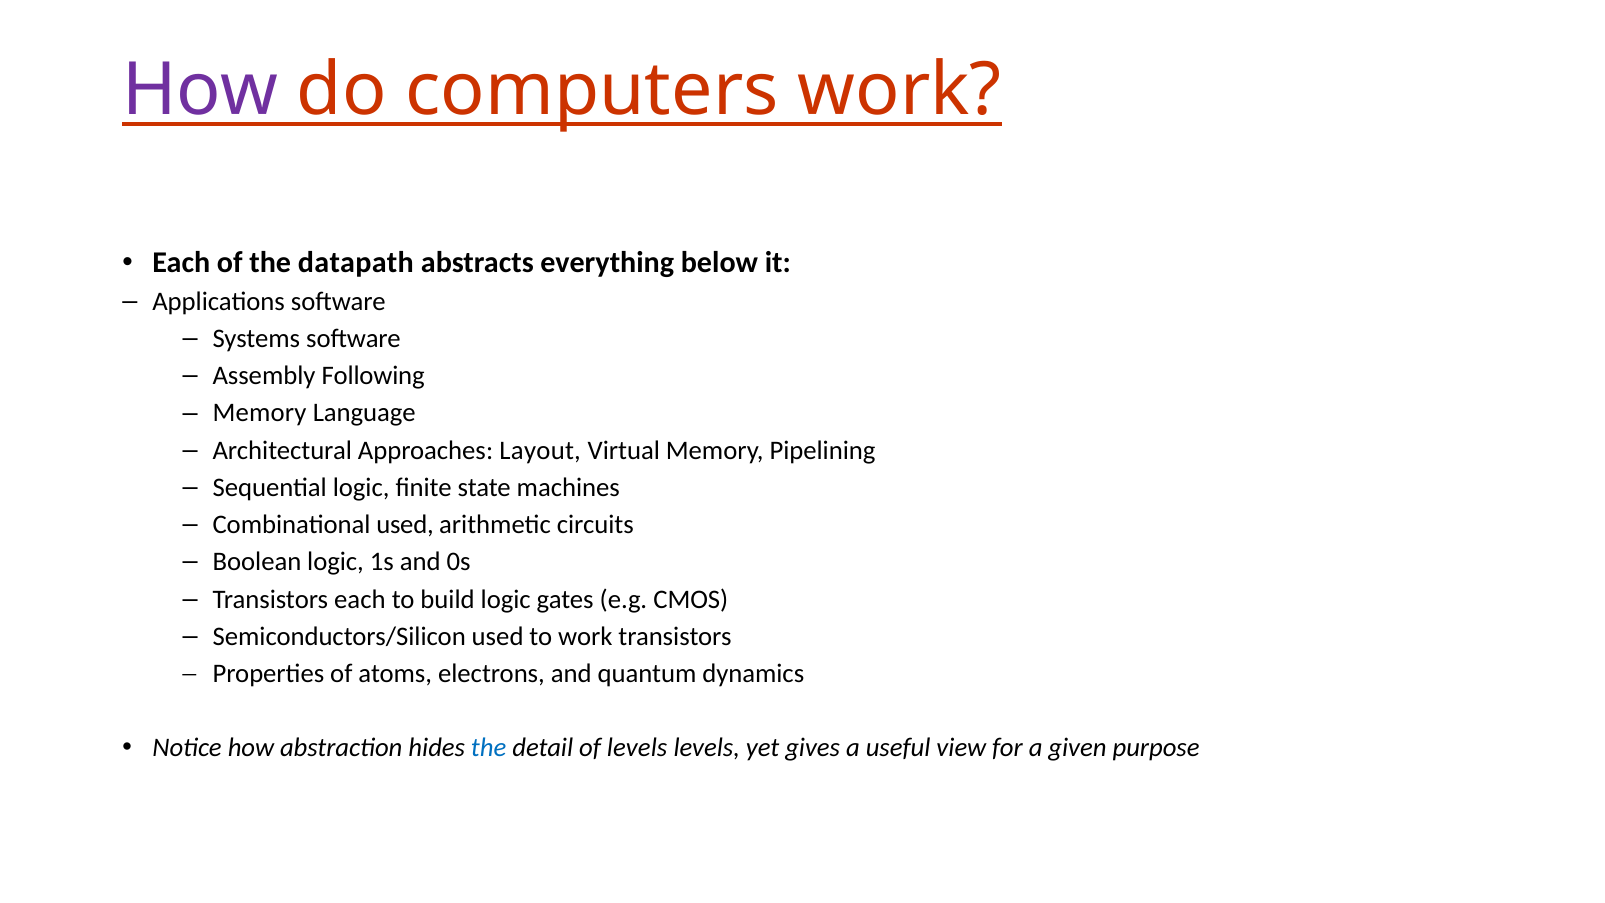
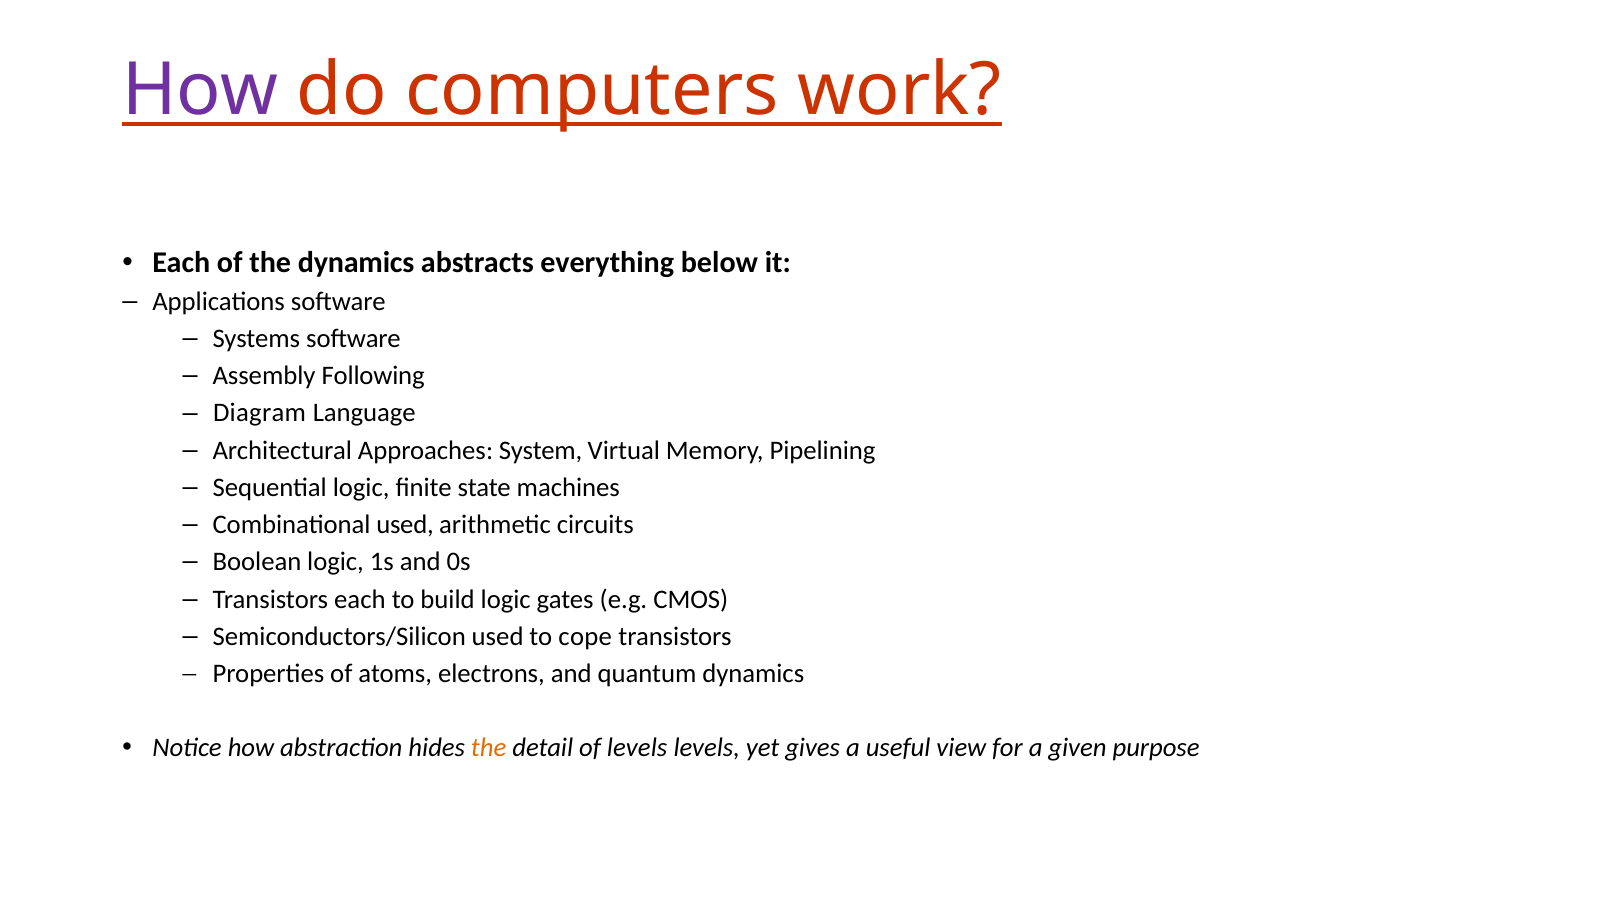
the datapath: datapath -> dynamics (356, 262)
Memory: Memory -> Diagram (259, 413)
Layout: Layout -> System (540, 450)
to work: work -> cope (585, 636)
the colour: blue -> orange (489, 748)
